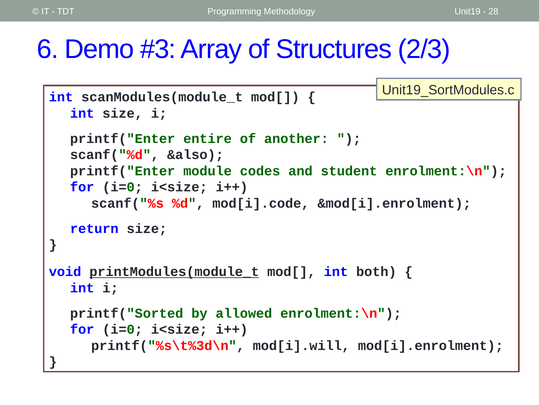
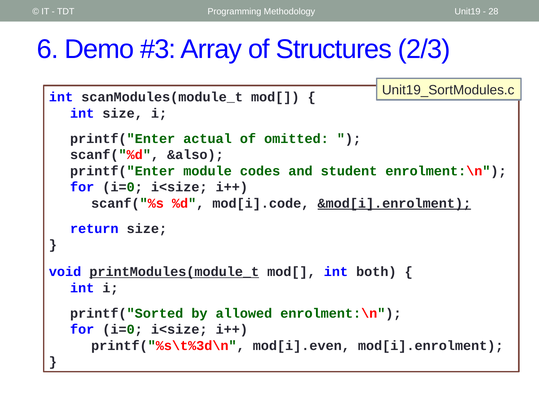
entire: entire -> actual (208, 138)
another: another -> omitted (296, 138)
&mod[i].enrolment underline: none -> present (394, 203)
mod[i].will: mod[i].will -> mod[i].even (301, 345)
